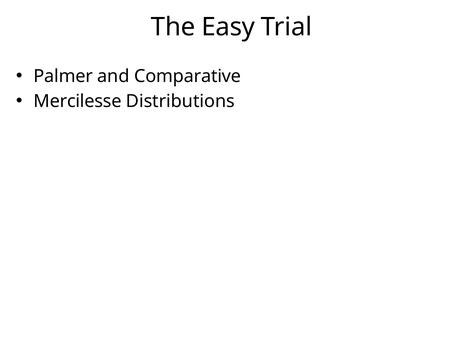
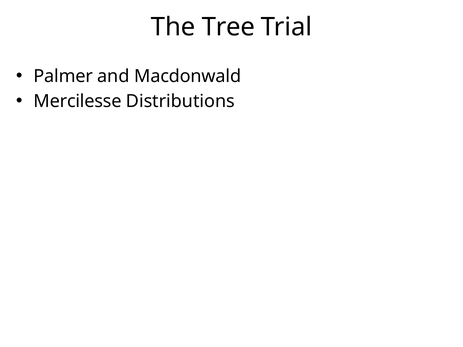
Easy: Easy -> Tree (228, 27)
Comparative: Comparative -> Macdonwald (188, 76)
